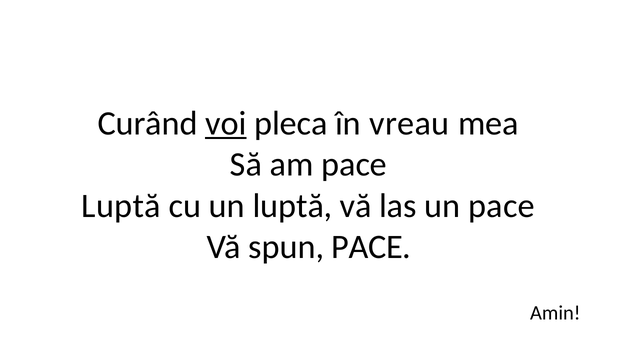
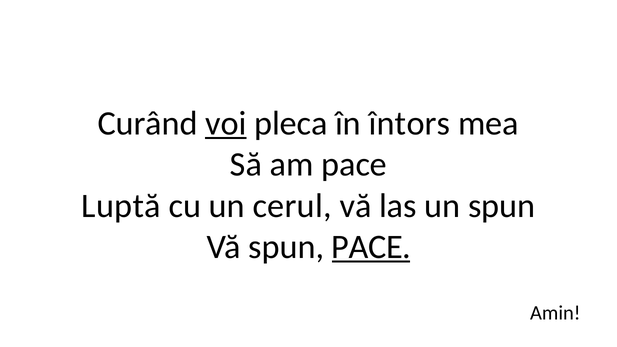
vreau: vreau -> întors (409, 124)
un luptă: luptă -> cerul (292, 206)
un pace: pace -> spun (502, 206)
PACE underline: none -> present (371, 247)
